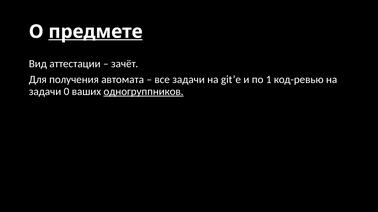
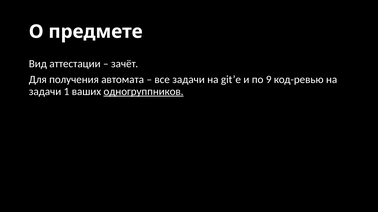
предмете underline: present -> none (96, 32)
1: 1 -> 9 (269, 80)
0: 0 -> 1 (67, 92)
